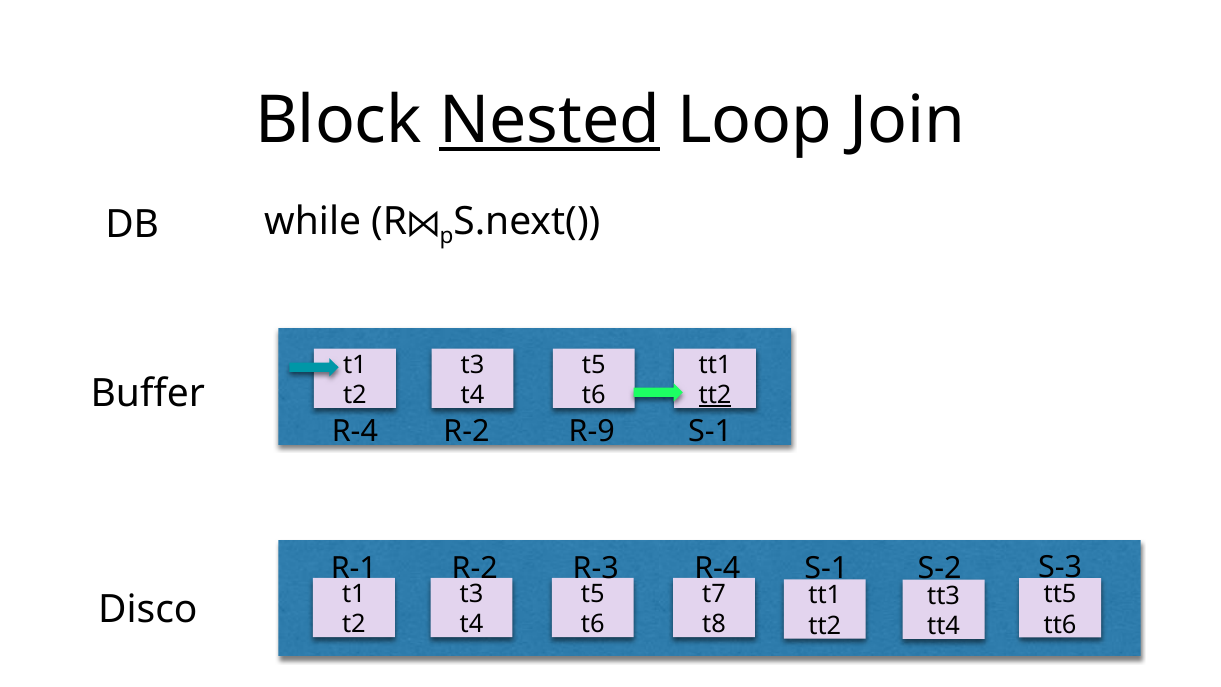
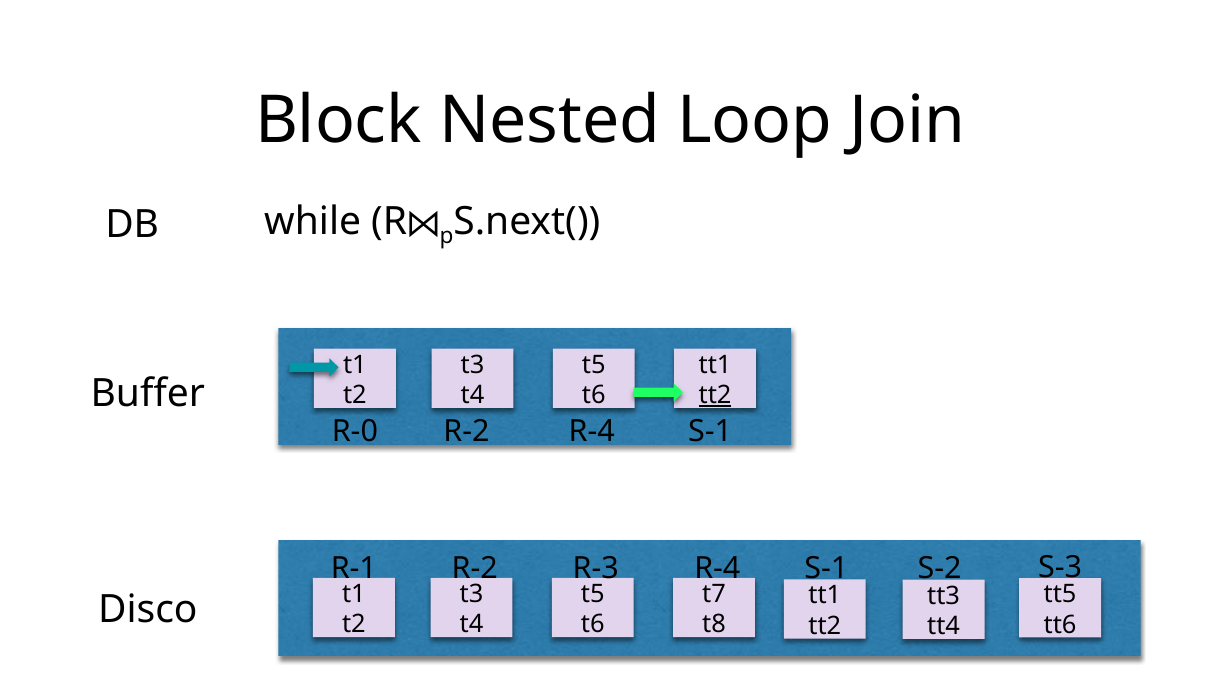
Nested underline: present -> none (550, 120)
R-4: R-4 -> R-0 (355, 431)
R-2 R-9: R-9 -> R-4 (592, 432)
